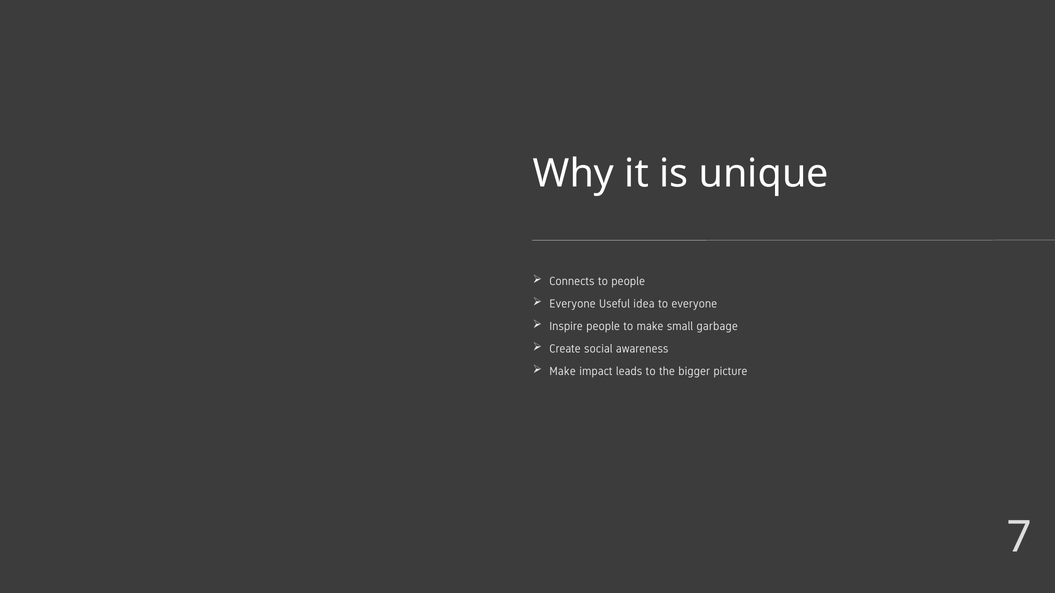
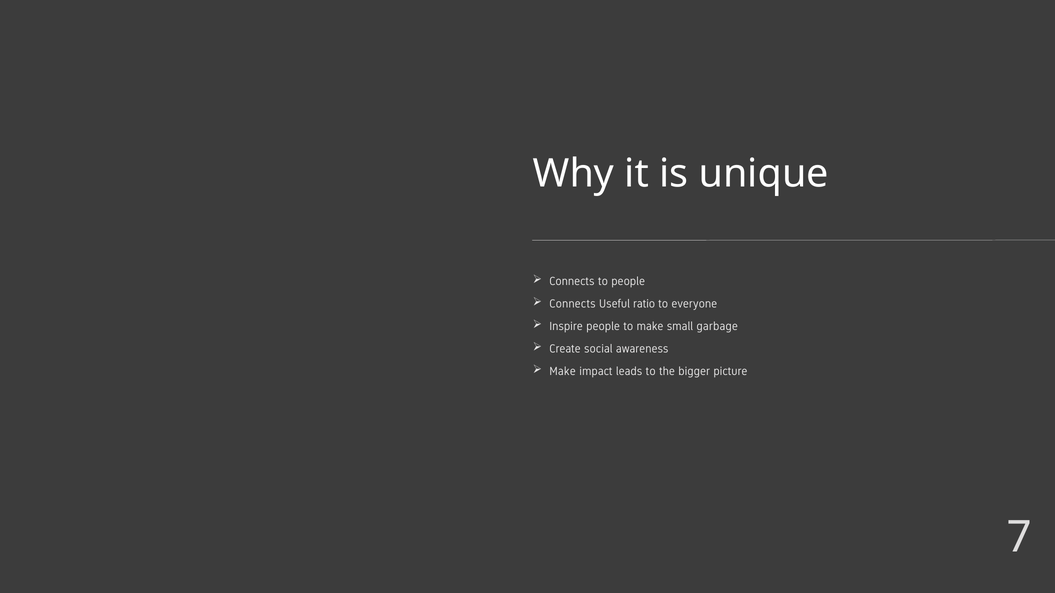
Everyone: Everyone -> Connects (572, 304)
idea: idea -> ratio (644, 304)
